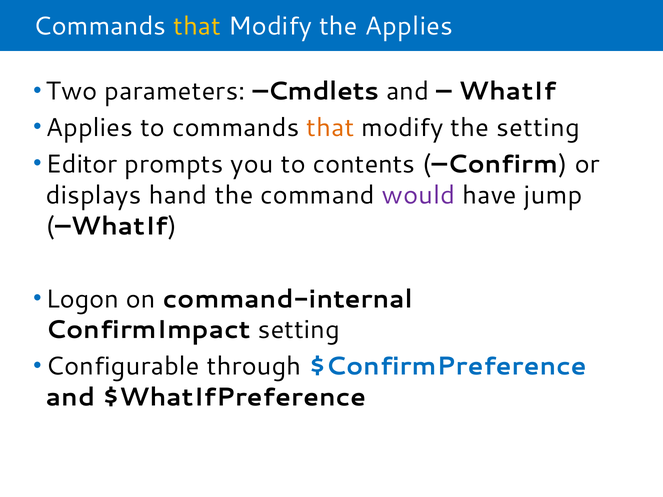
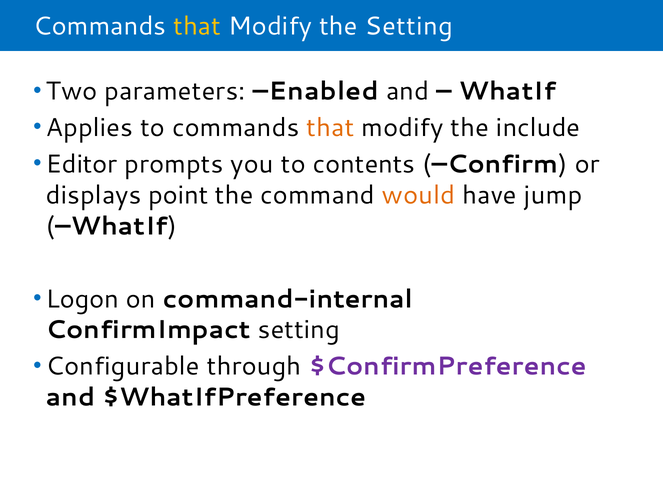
the Applies: Applies -> Setting (409, 26)
Cmdlets: Cmdlets -> Enabled (316, 91)
the setting: setting -> include (538, 128)
hand: hand -> point (178, 195)
would colour: purple -> orange (419, 195)
$ConfirmPreference colour: blue -> purple (448, 367)
